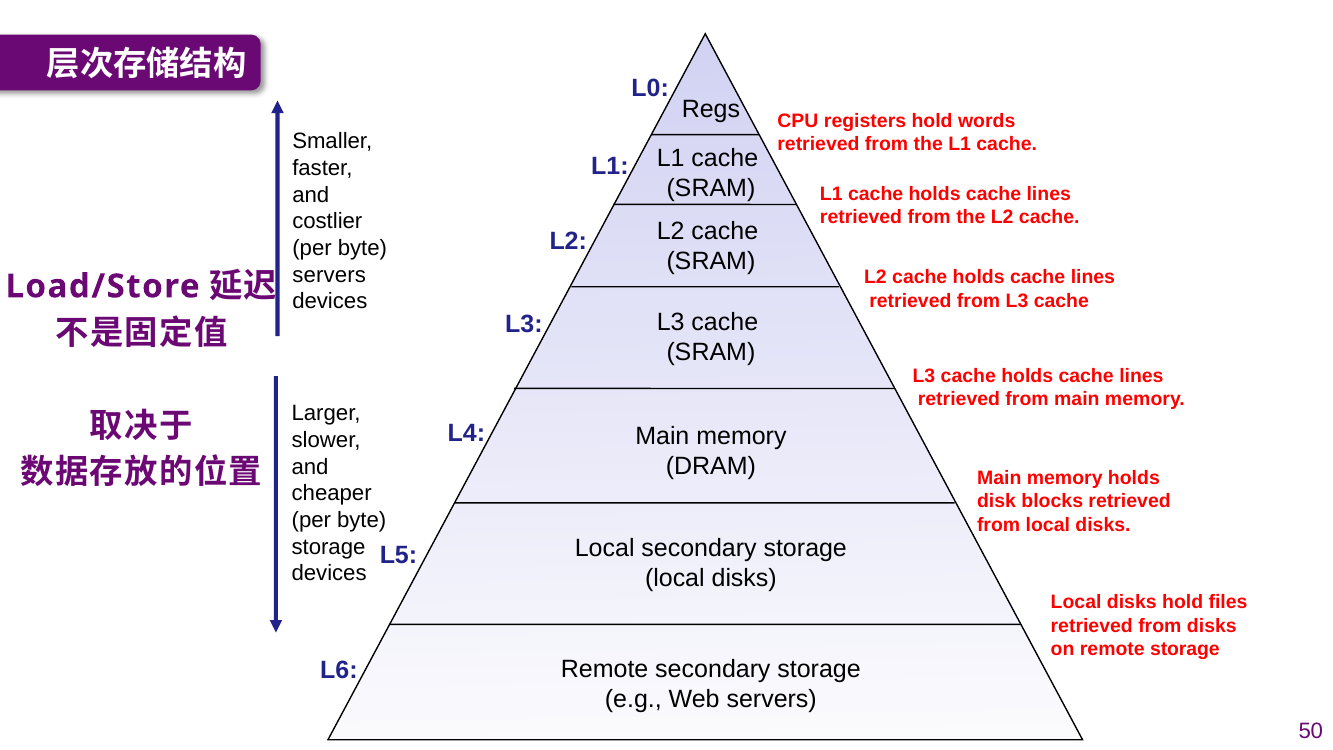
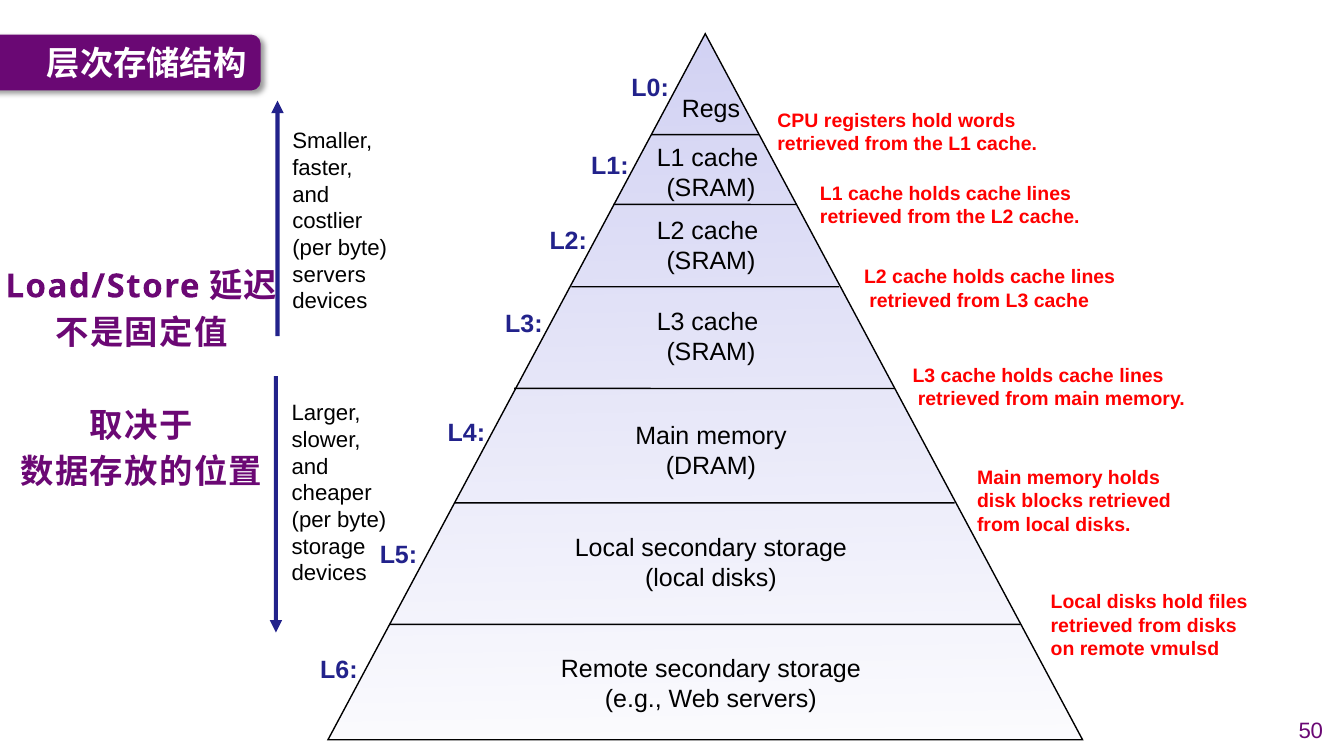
remote storage: storage -> vmulsd (1185, 649)
